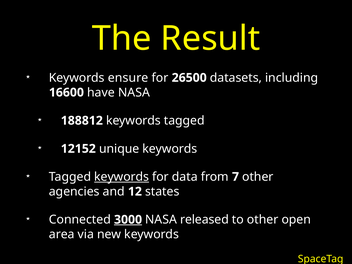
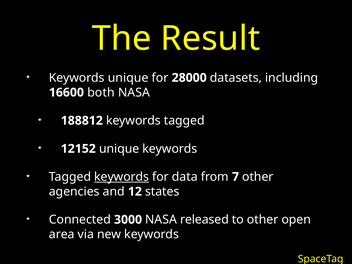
Keywords ensure: ensure -> unique (128, 78)
26500: 26500 -> 28000 (189, 78)
have: have -> both (101, 92)
3000 underline: present -> none (128, 220)
